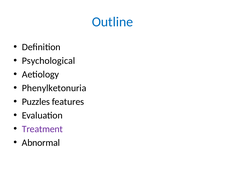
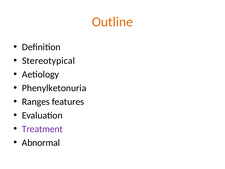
Outline colour: blue -> orange (112, 22)
Psychological: Psychological -> Stereotypical (48, 61)
Puzzles: Puzzles -> Ranges (36, 102)
